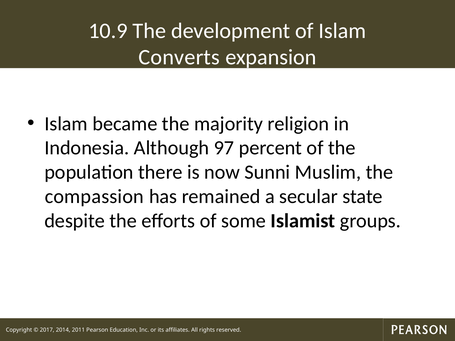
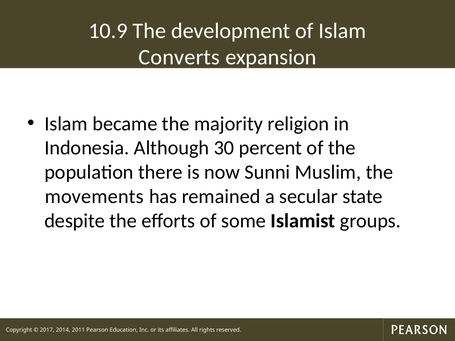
97: 97 -> 30 (224, 148)
compassion: compassion -> movements (94, 197)
